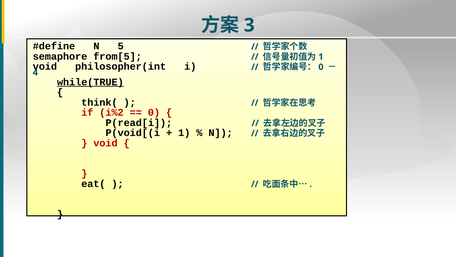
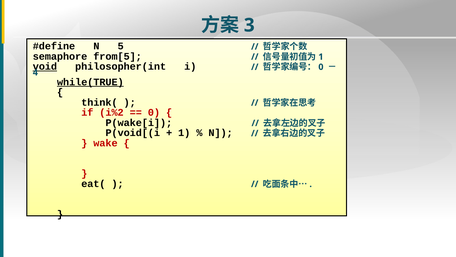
void underline: none -> present (45, 66)
P(read[i: P(read[i -> P(wake[i (139, 123)
void: void -> wake (105, 143)
